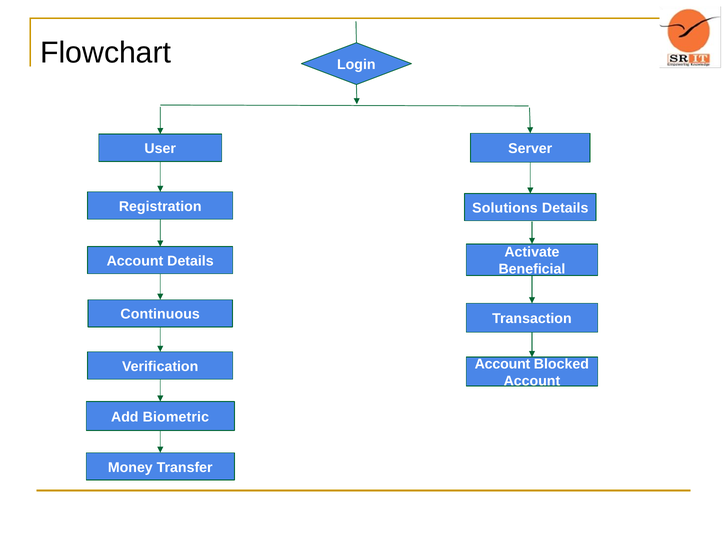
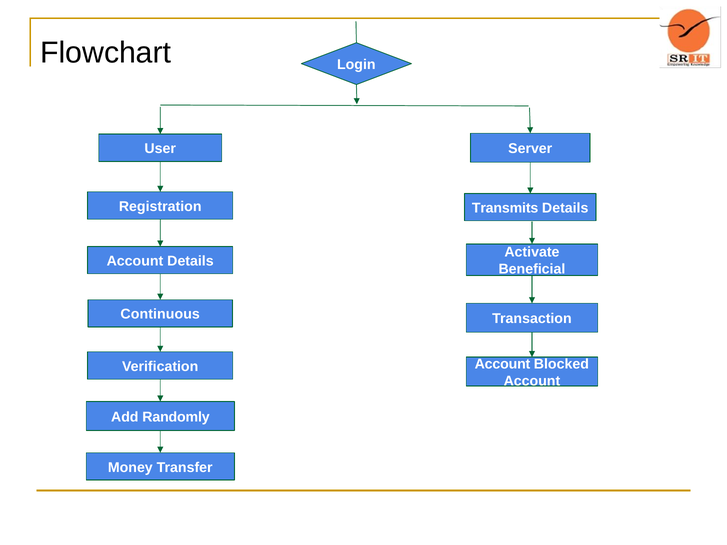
Solutions: Solutions -> Transmits (505, 208)
Biometric: Biometric -> Randomly (176, 417)
